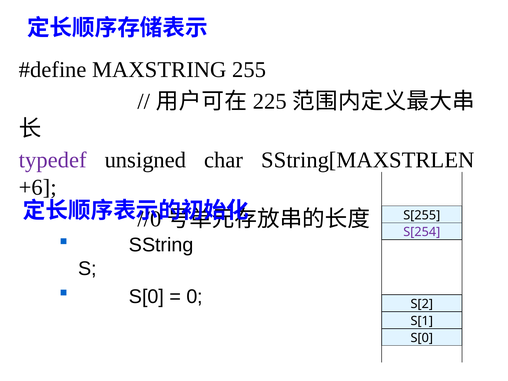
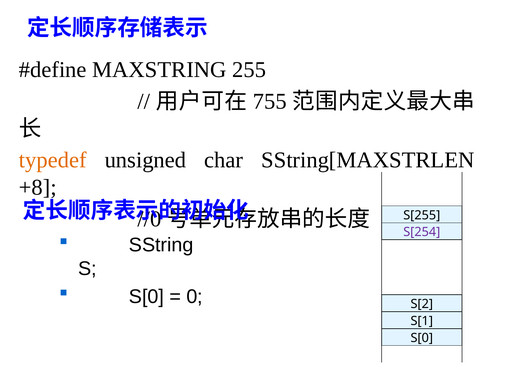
225: 225 -> 755 (270, 101)
typedef colour: purple -> orange (53, 160)
+6: +6 -> +8 (38, 187)
